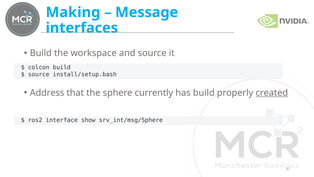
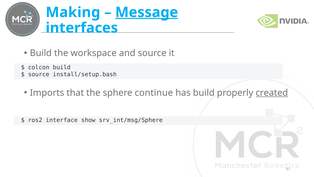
Message underline: none -> present (147, 12)
Address: Address -> Imports (47, 93)
currently: currently -> continue (154, 93)
